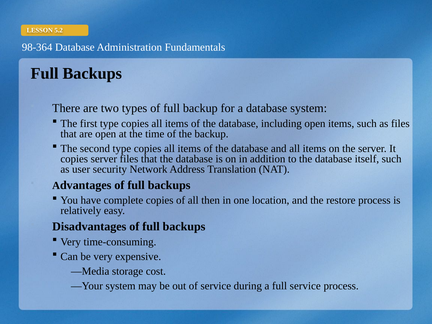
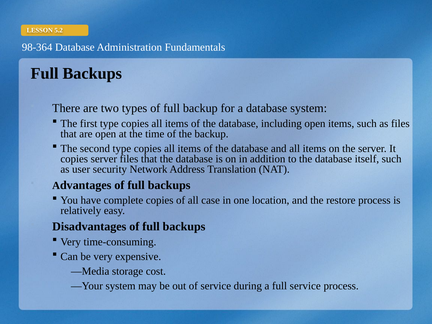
then: then -> case (211, 200)
